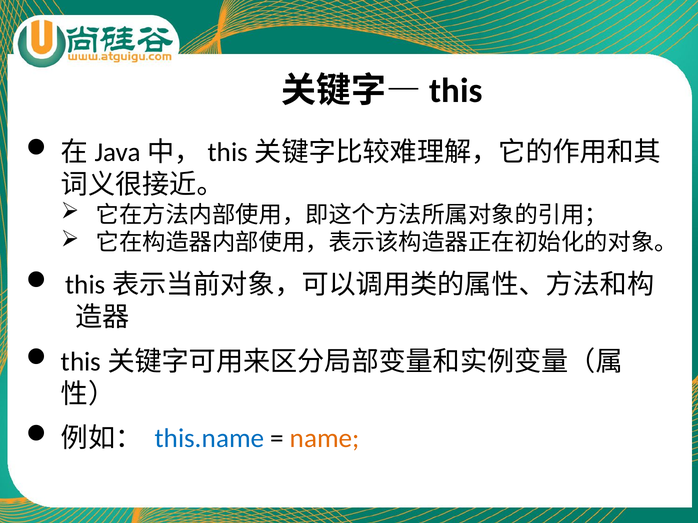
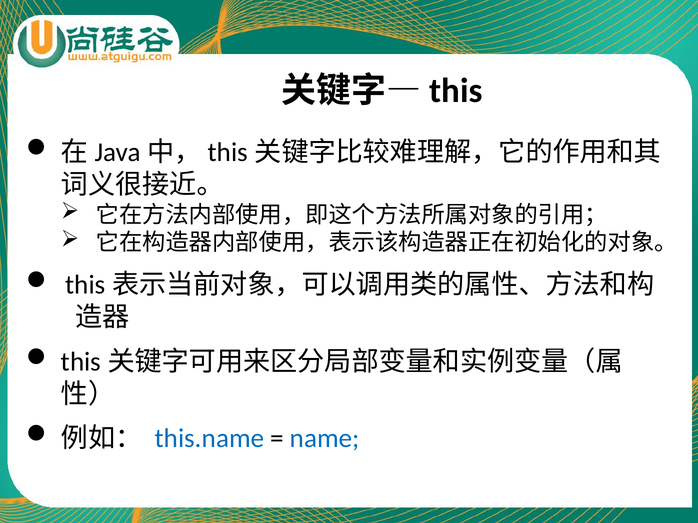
name colour: orange -> blue (325, 439)
